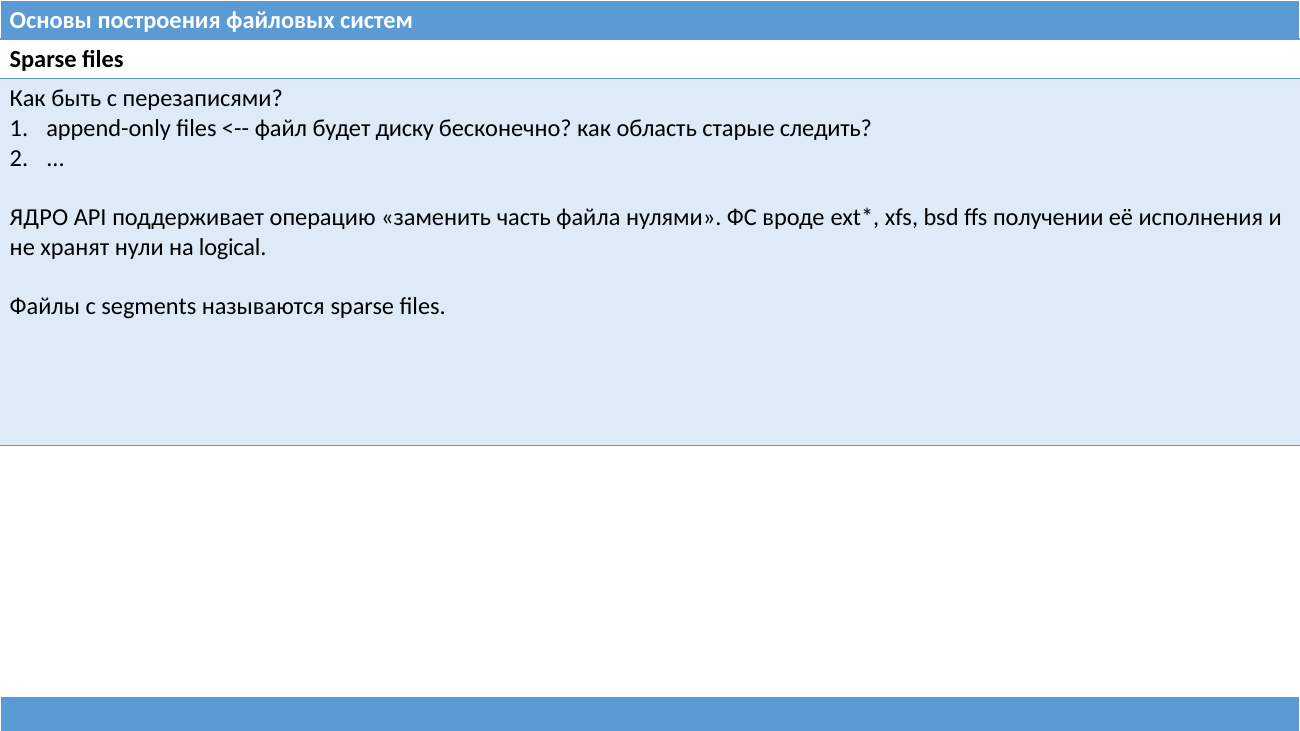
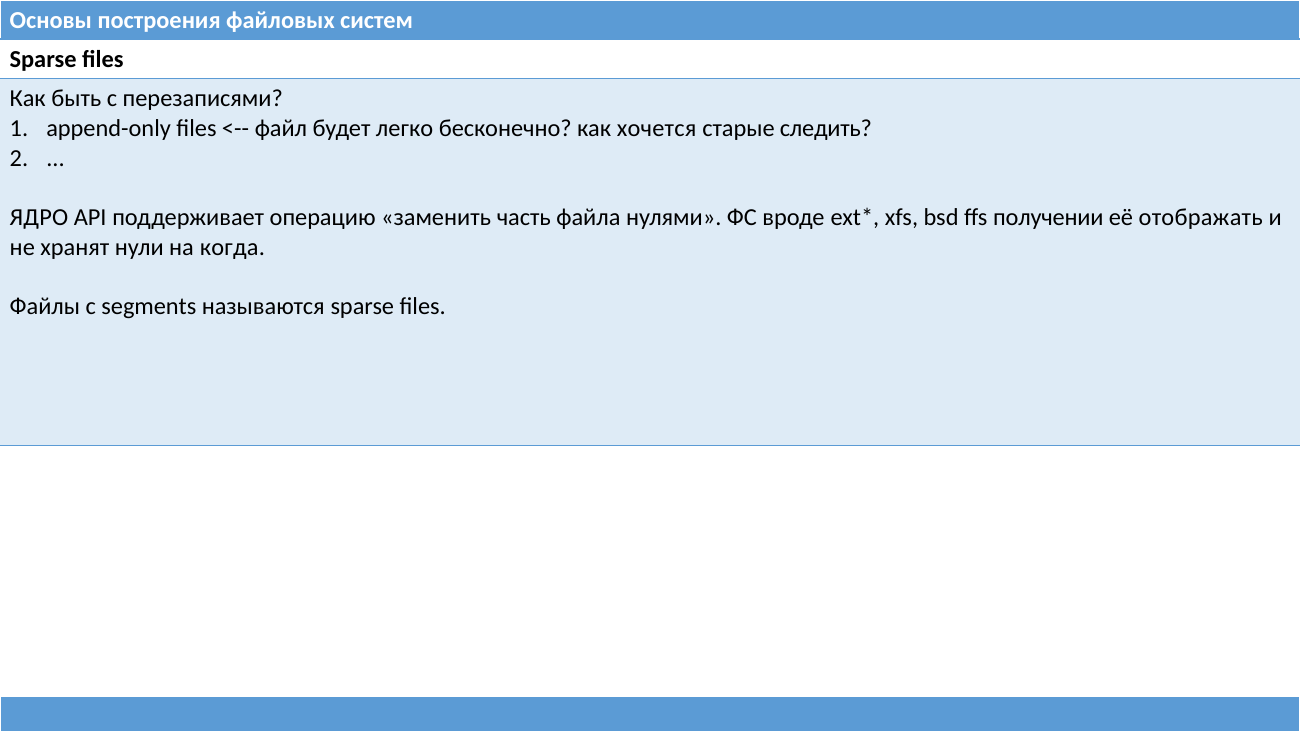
диску: диску -> легко (405, 128)
область: область -> хочется (657, 128)
исполнения: исполнения -> отображать (1201, 218)
logical: logical -> когда (232, 247)
